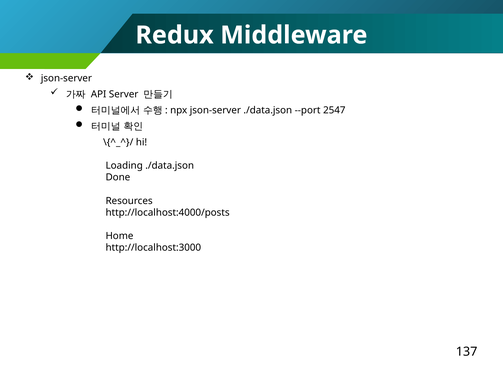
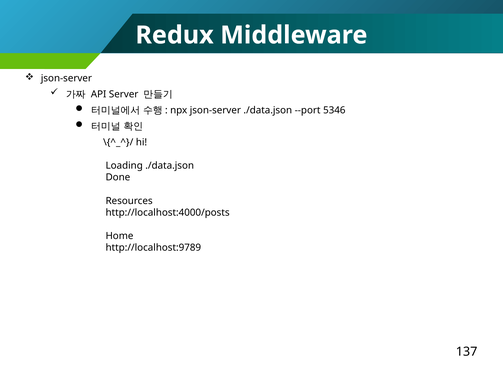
2547: 2547 -> 5346 (334, 110)
http://localhost:3000: http://localhost:3000 -> http://localhost:9789 (153, 248)
